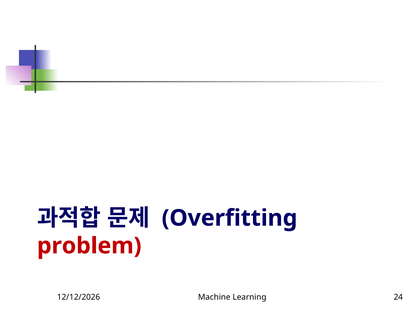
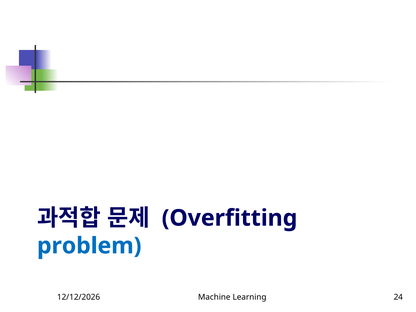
problem colour: red -> blue (89, 246)
